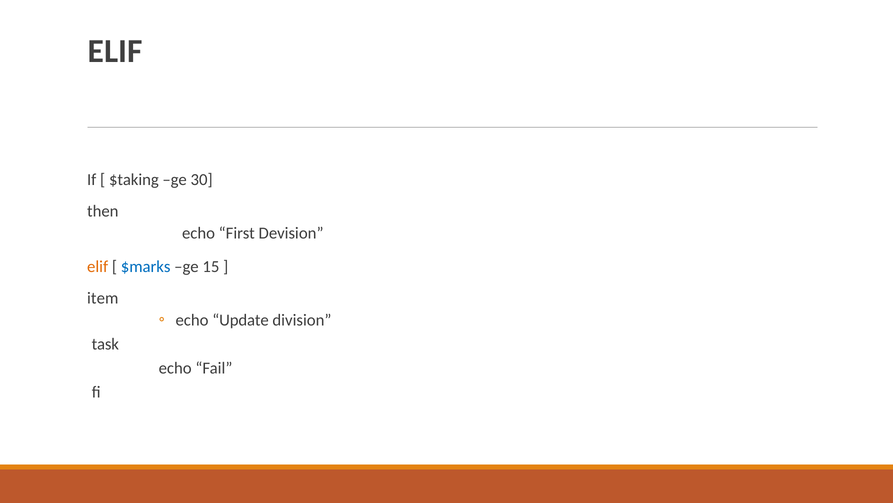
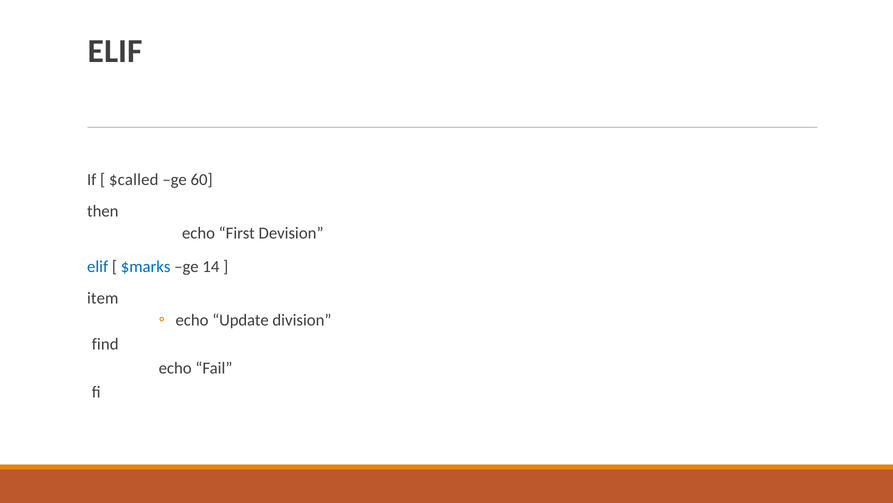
$taking: $taking -> $called (134, 179)
30: 30 -> 60 (202, 179)
elif colour: orange -> blue (98, 266)
15: 15 -> 14 (211, 266)
task: task -> find (105, 344)
